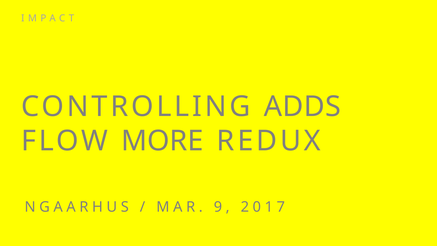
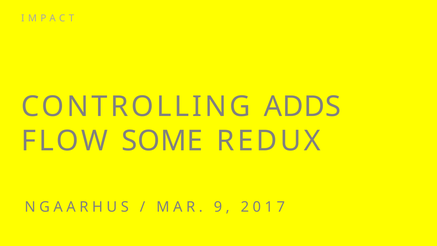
MORE: MORE -> SOME (162, 141)
